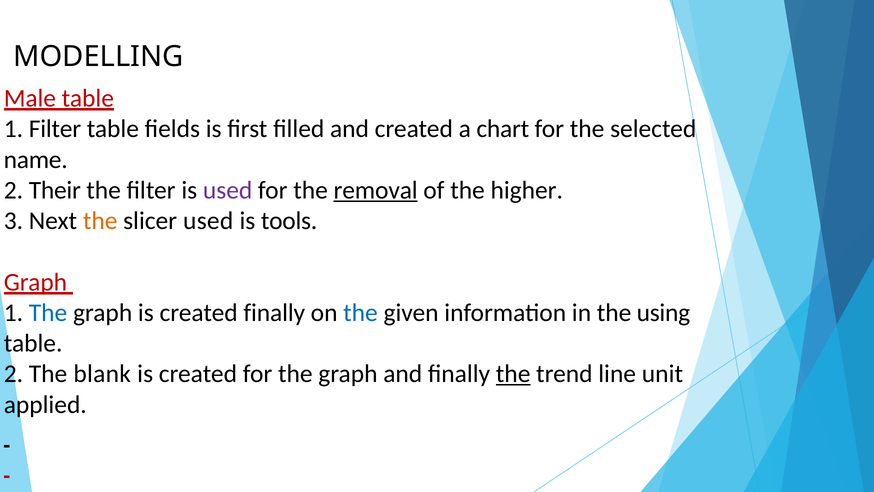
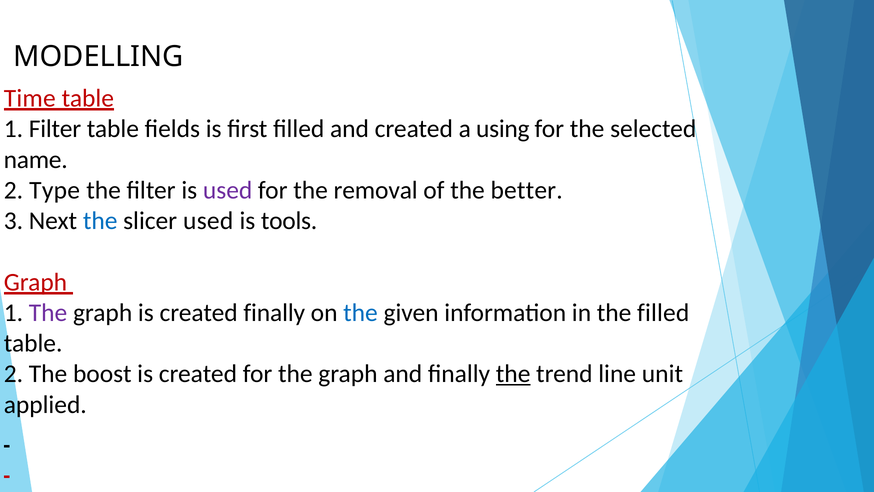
Male: Male -> Time (30, 98)
chart: chart -> using (503, 129)
Their: Their -> Type (55, 190)
removal underline: present -> none (376, 190)
higher: higher -> better (527, 190)
the colour: orange -> blue (100, 221)
The colour: blue -> purple (48, 312)
the using: using -> filled (663, 312)
blank: blank -> boost (102, 374)
